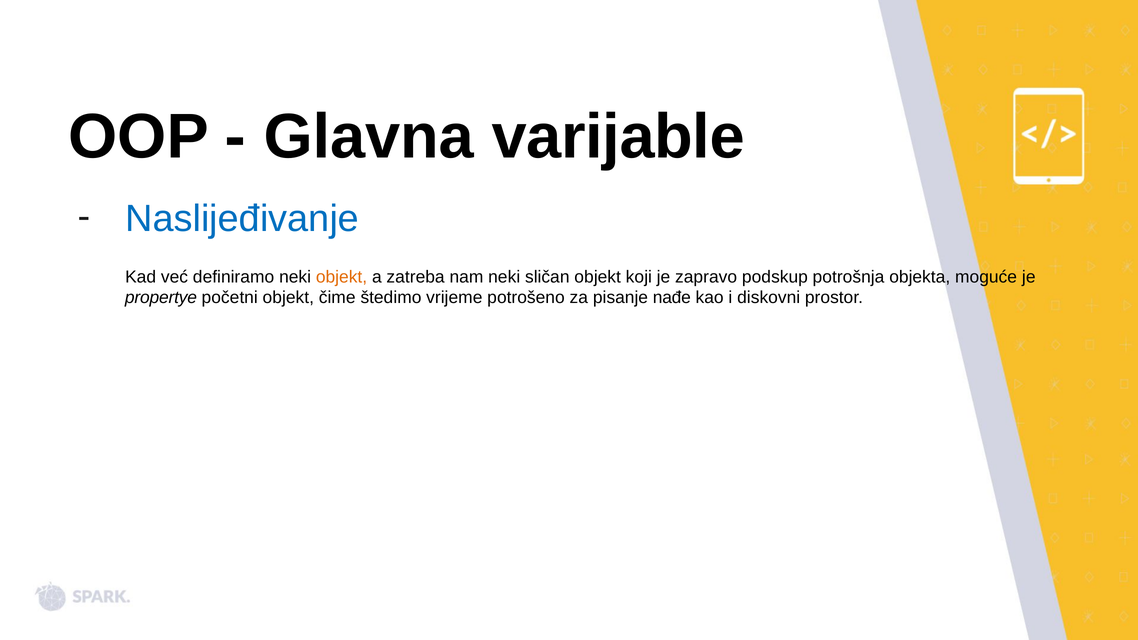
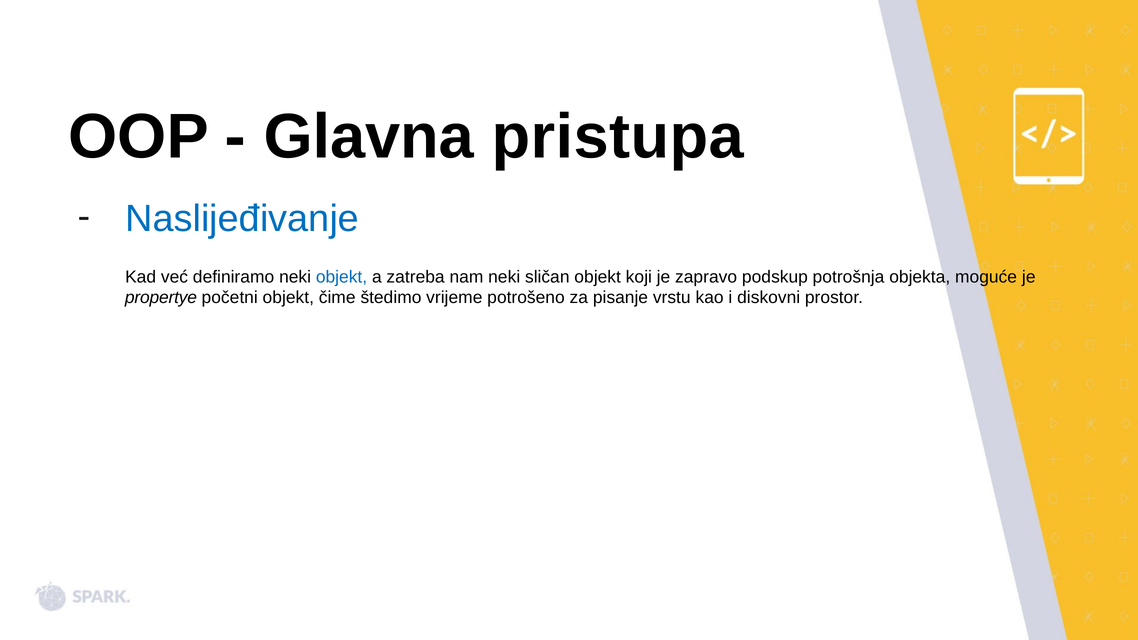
varijable: varijable -> pristupa (618, 137)
objekt colour: orange -> blue (341, 277)
nađe: nađe -> vrstu (672, 298)
